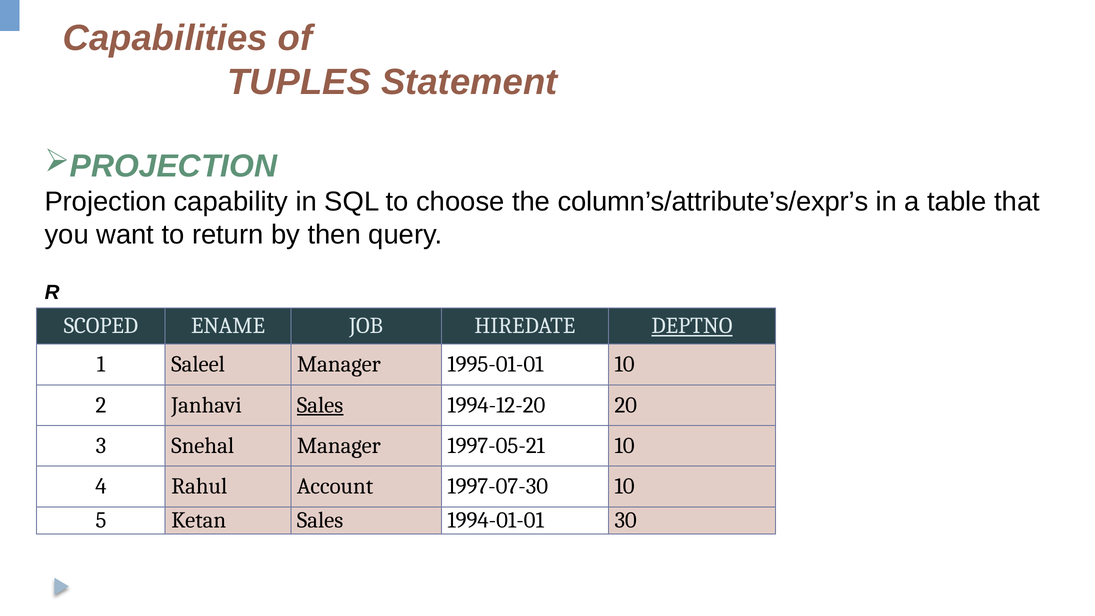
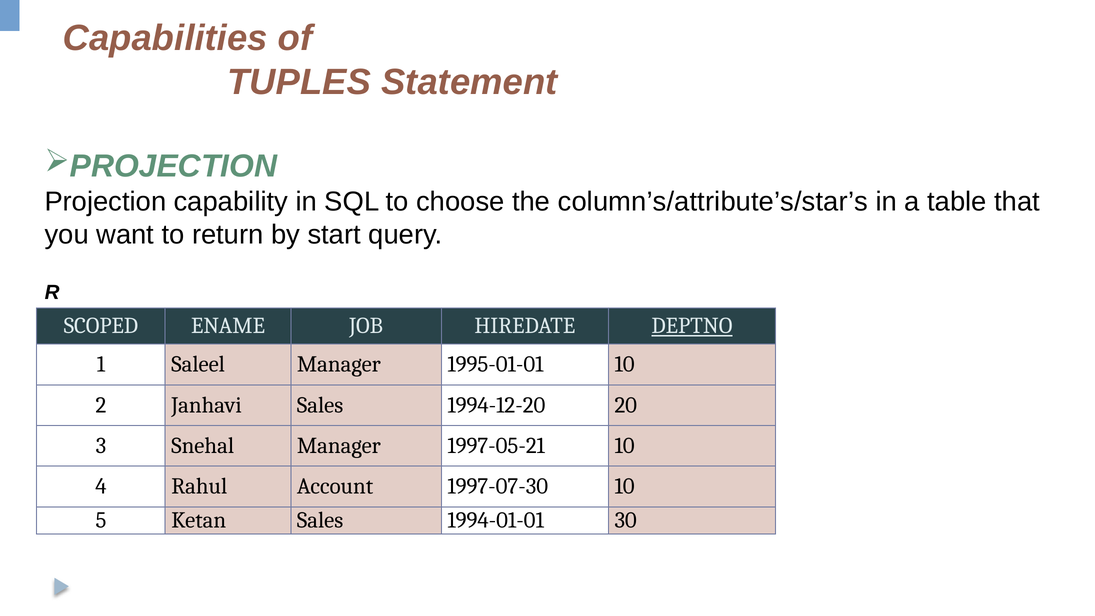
column’s/attribute’s/expr’s: column’s/attribute’s/expr’s -> column’s/attribute’s/star’s (713, 202)
then: then -> start (334, 235)
Sales underline: present -> none (320, 405)
